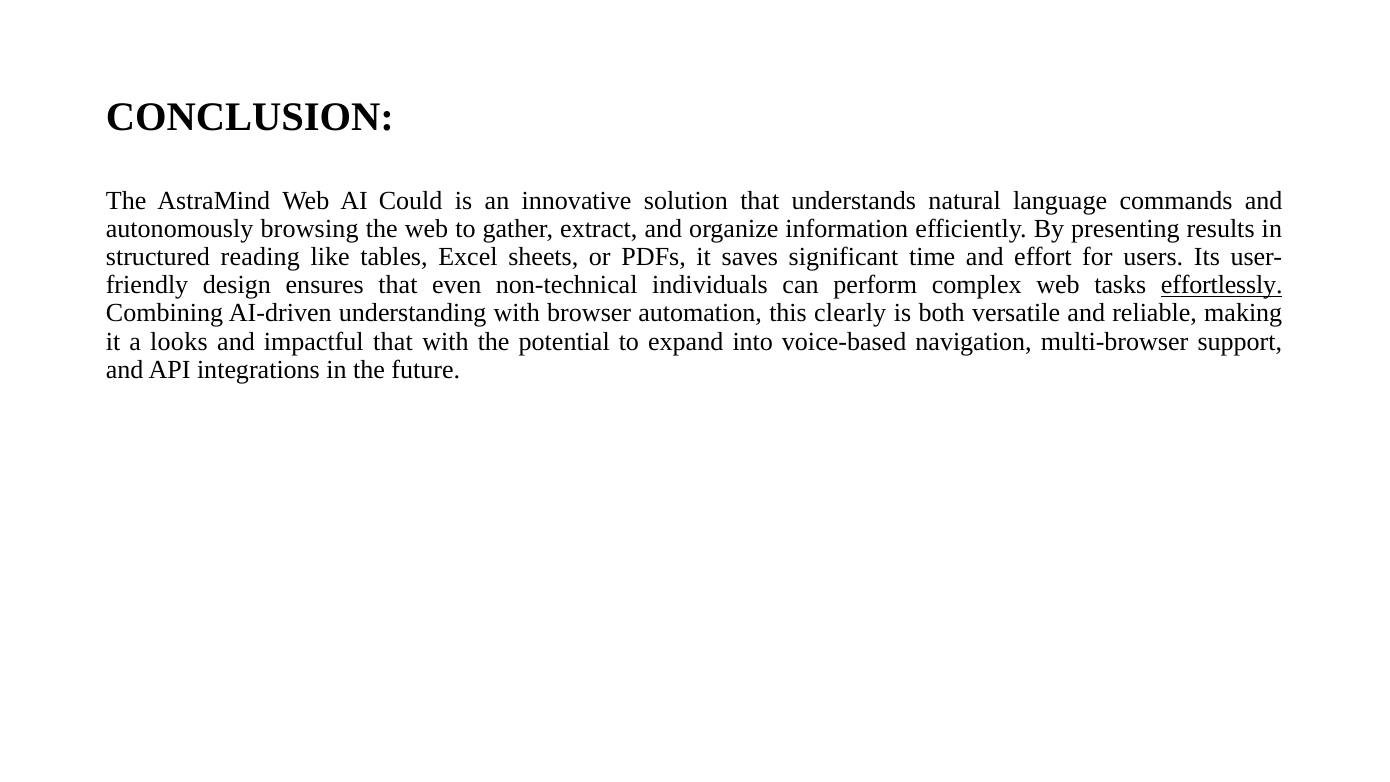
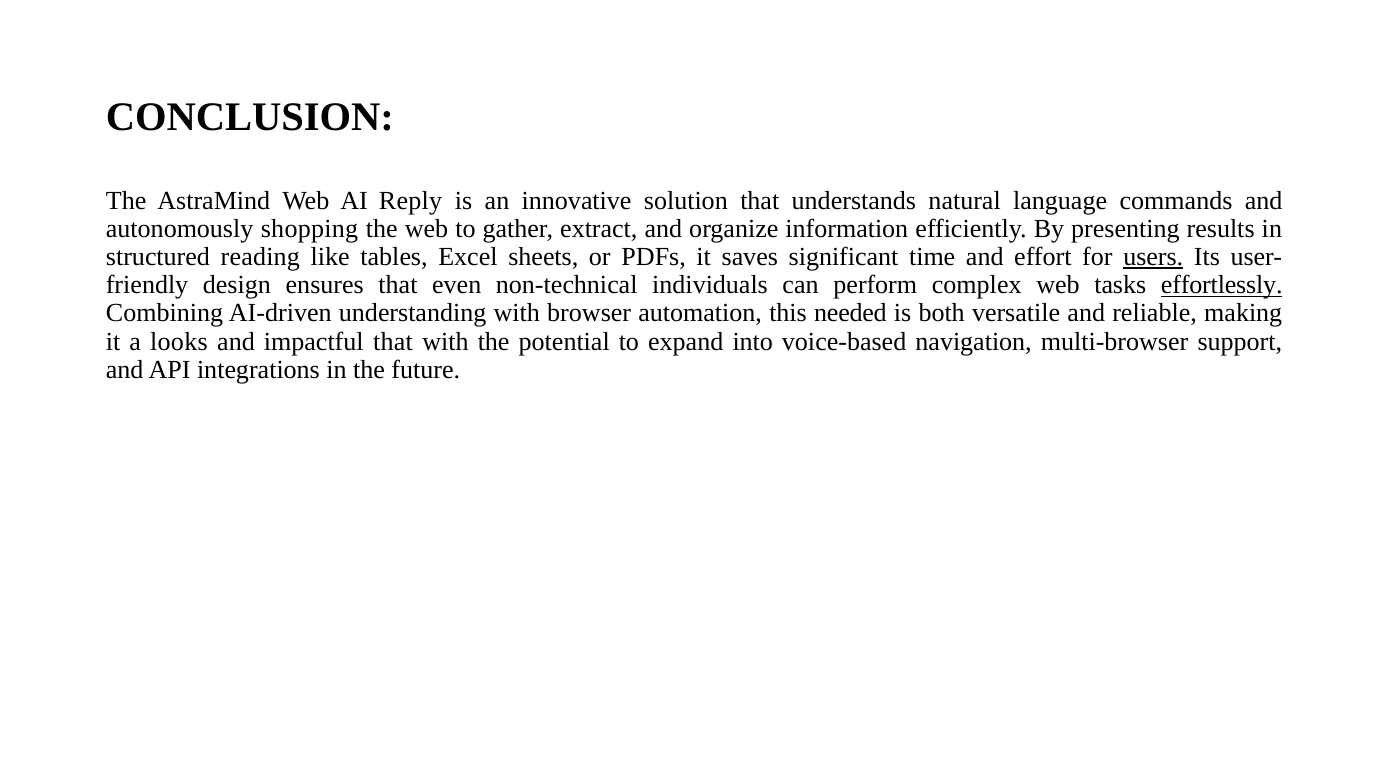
Could: Could -> Reply (411, 201)
browsing: browsing -> shopping (310, 229)
users underline: none -> present (1153, 257)
clearly: clearly -> needed (850, 313)
